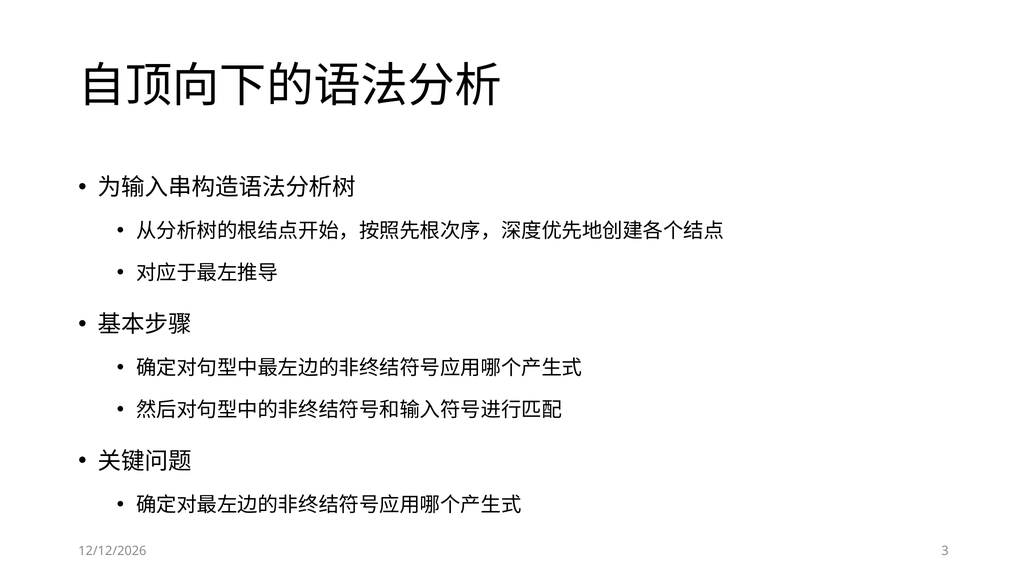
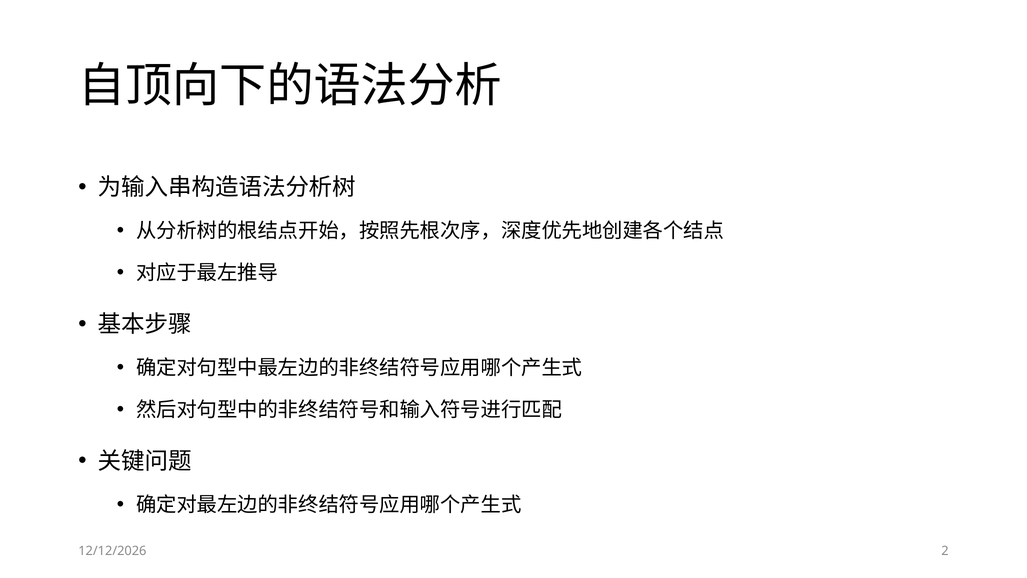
3: 3 -> 2 (945, 551)
